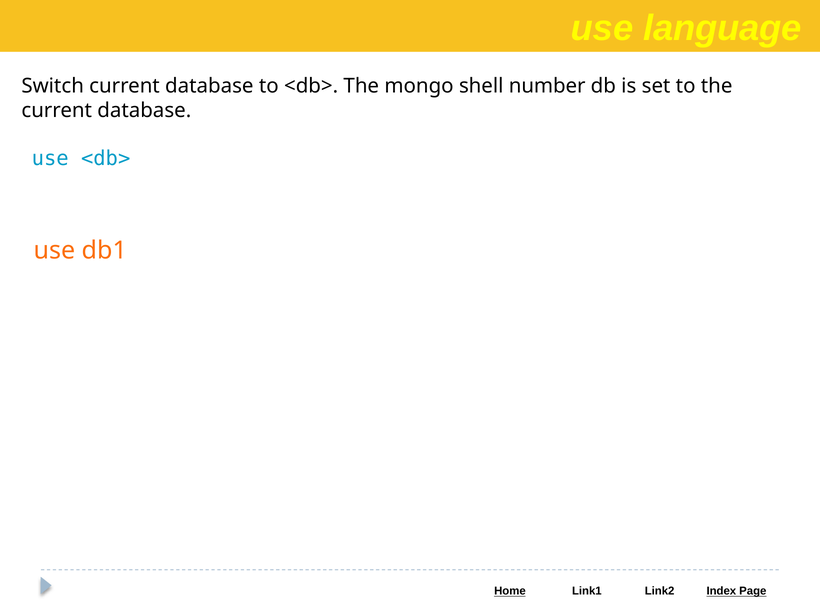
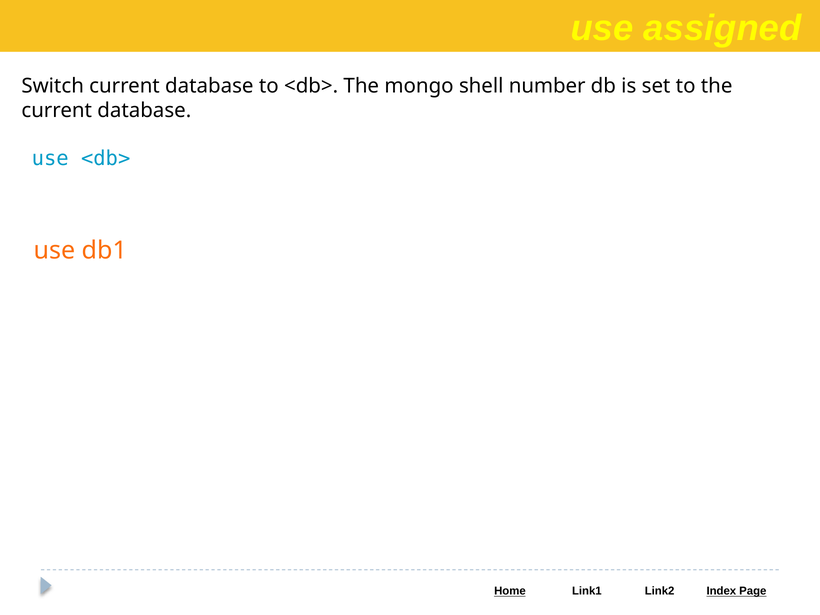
language: language -> assigned (722, 28)
